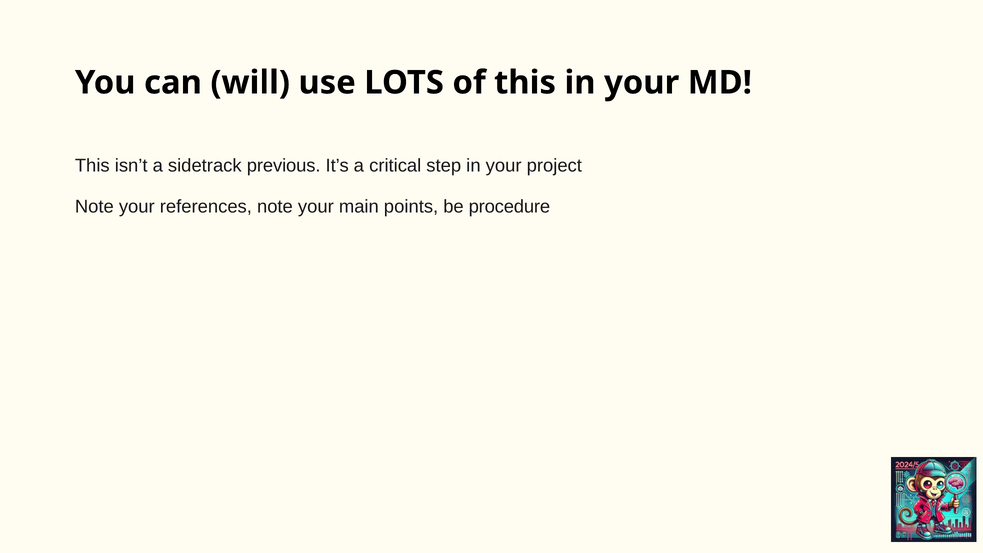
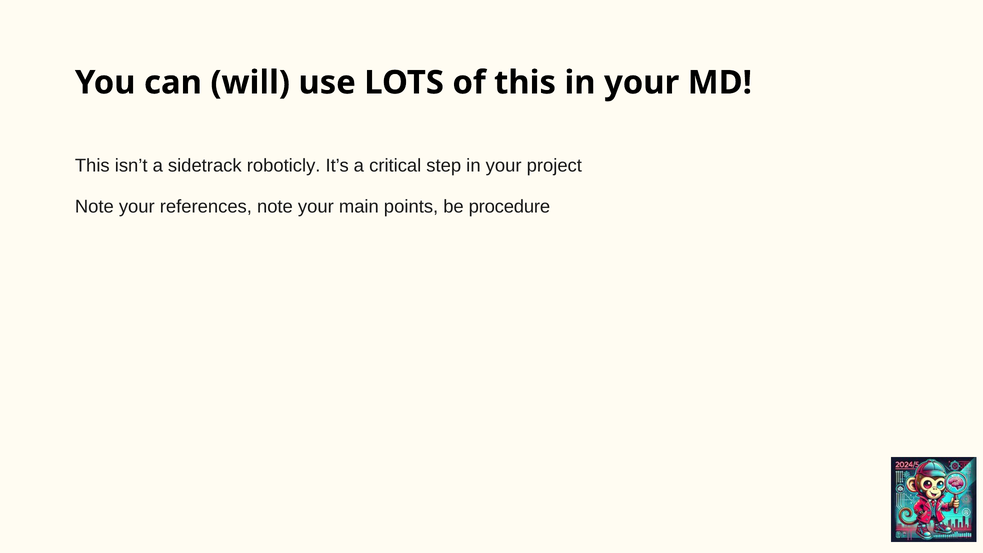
previous: previous -> roboticly (284, 166)
